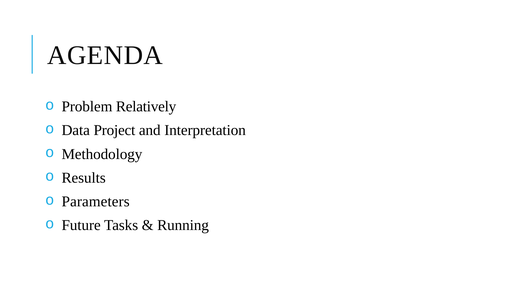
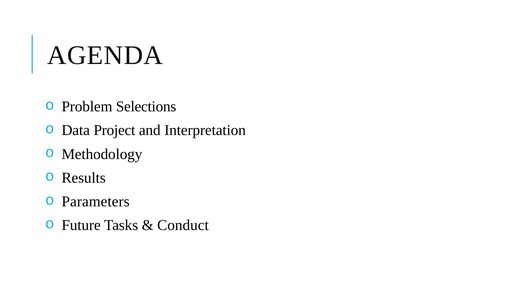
Relatively: Relatively -> Selections (146, 106)
Running: Running -> Conduct (183, 225)
